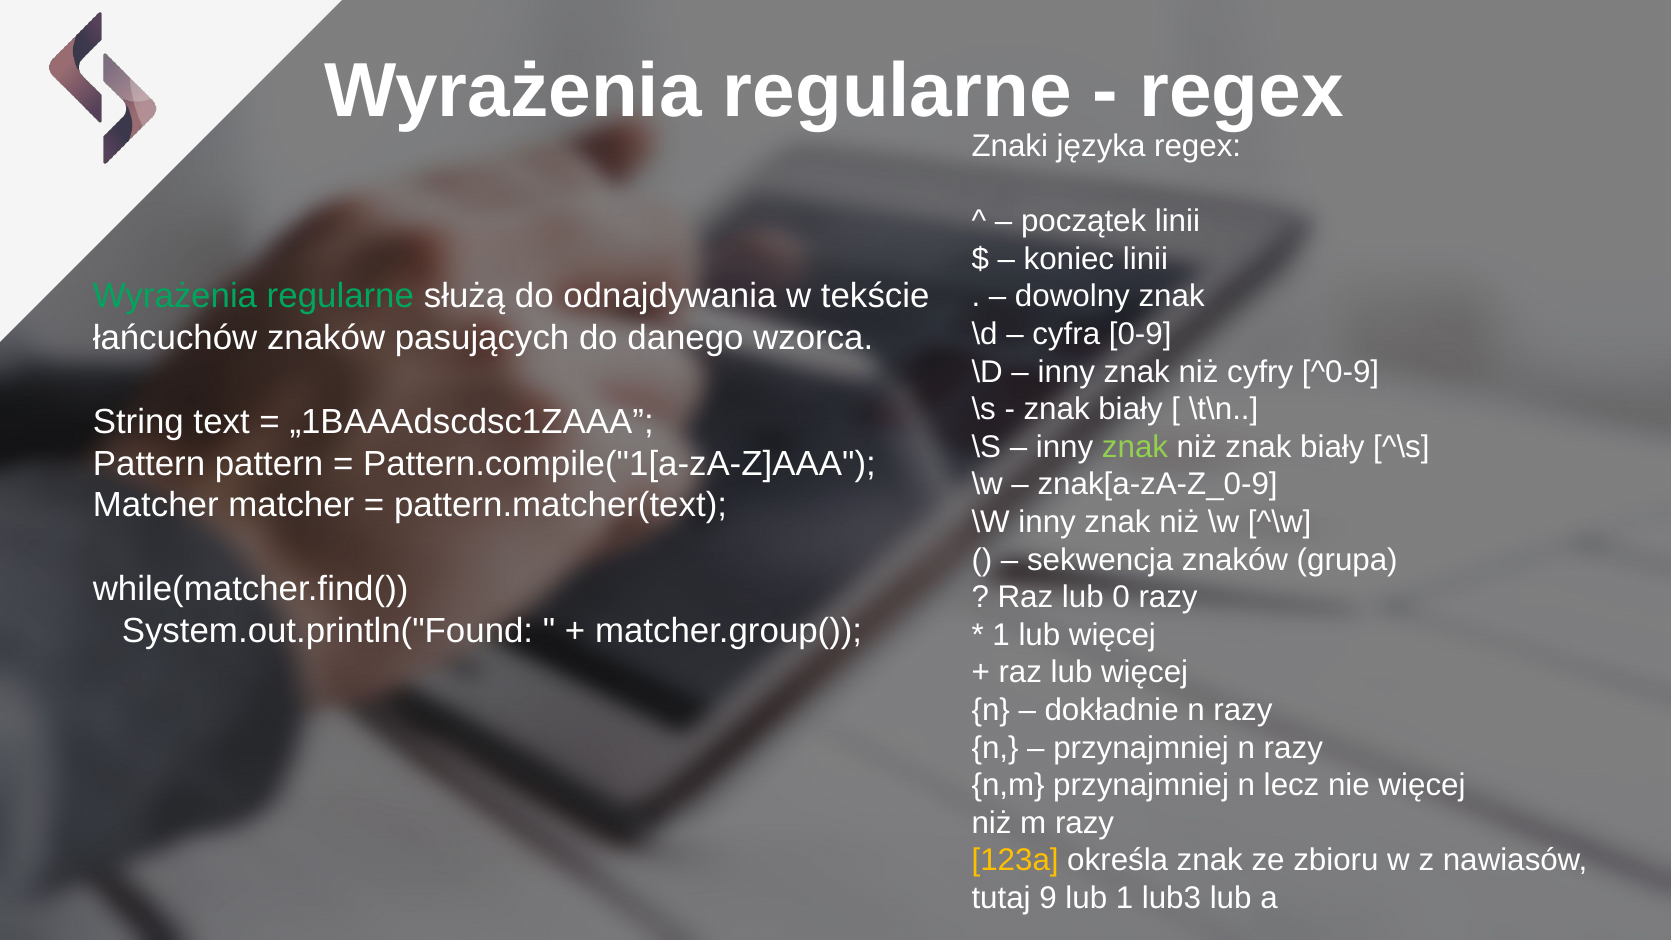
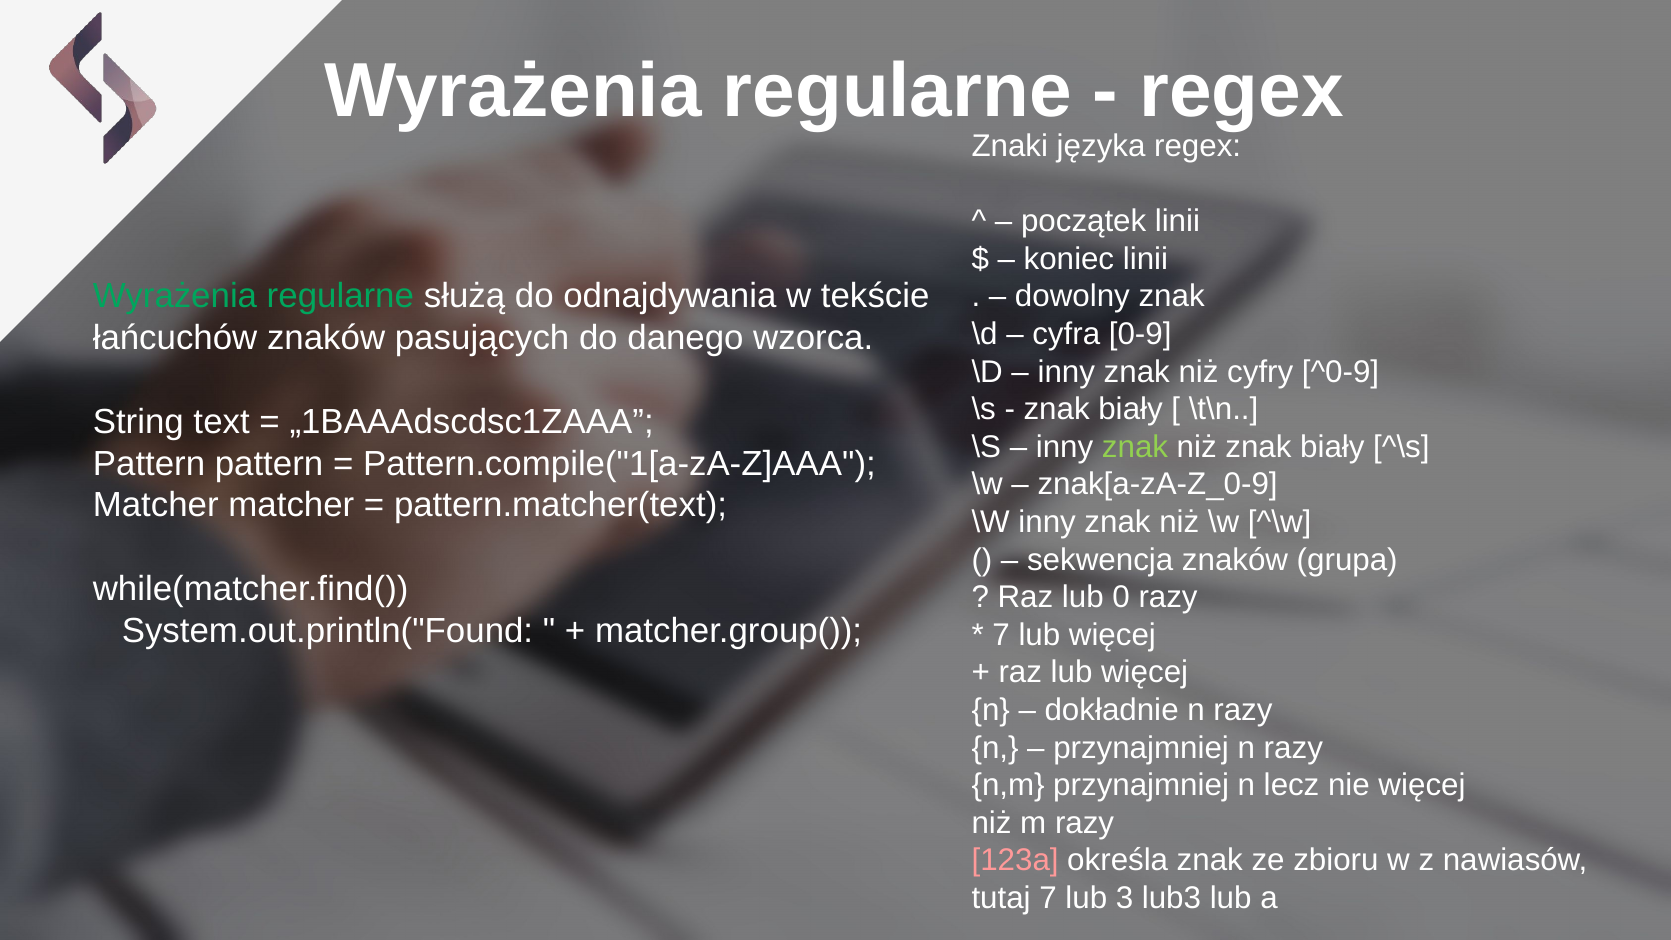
1: 1 -> 7 (1001, 635)
123a colour: yellow -> pink (1015, 860)
tutaj 9: 9 -> 7 (1048, 898)
lub 1: 1 -> 3 (1125, 898)
